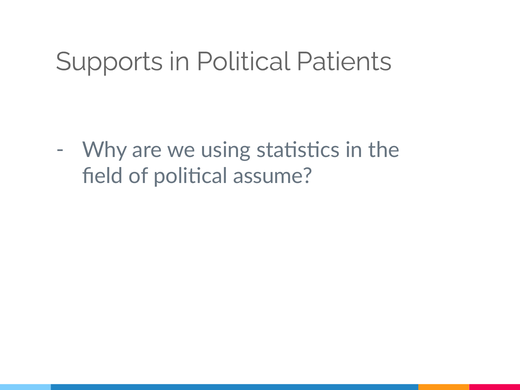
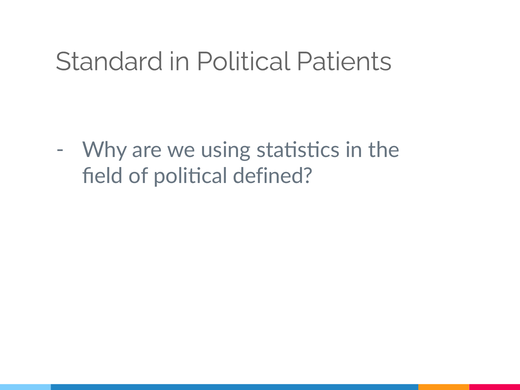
Supports: Supports -> Standard (109, 62)
assume: assume -> defined (273, 176)
